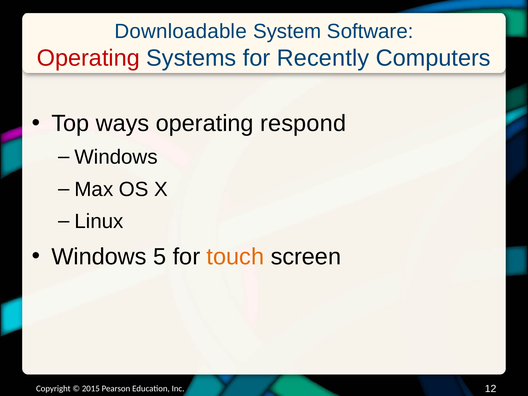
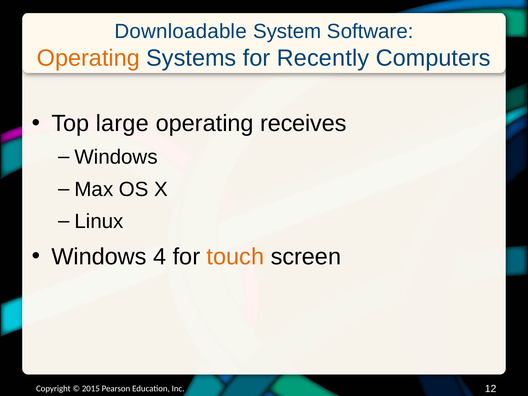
Operating colour: red -> orange (88, 58)
ways: ways -> large (122, 124)
respond: respond -> receives (303, 124)
5: 5 -> 4 (160, 257)
